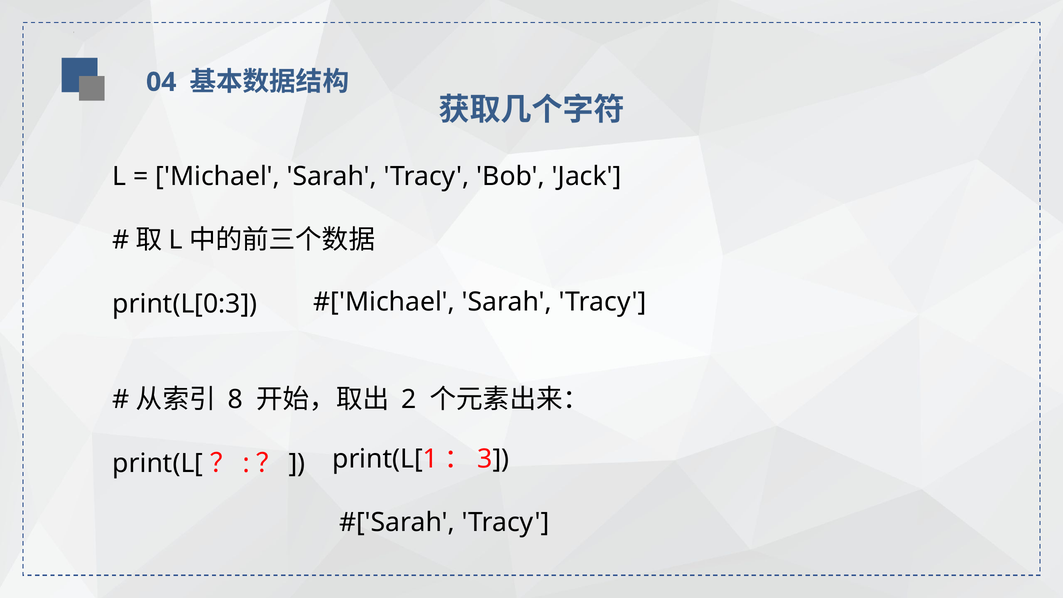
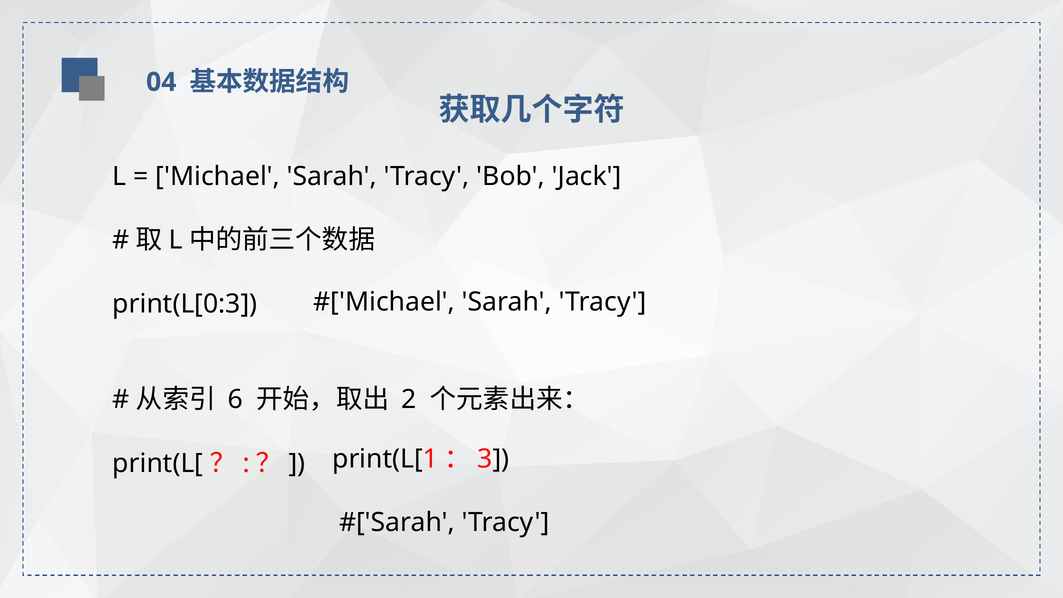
8: 8 -> 6 (235, 400)
